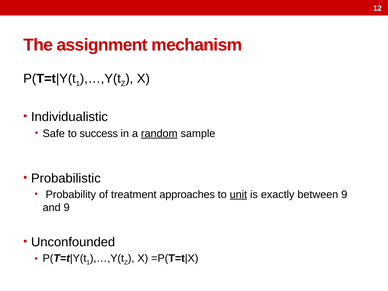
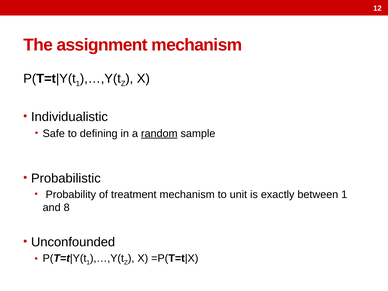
success: success -> defining (99, 134)
treatment approaches: approaches -> mechanism (187, 195)
unit underline: present -> none (238, 195)
between 9: 9 -> 1 (344, 195)
and 9: 9 -> 8 (67, 207)
